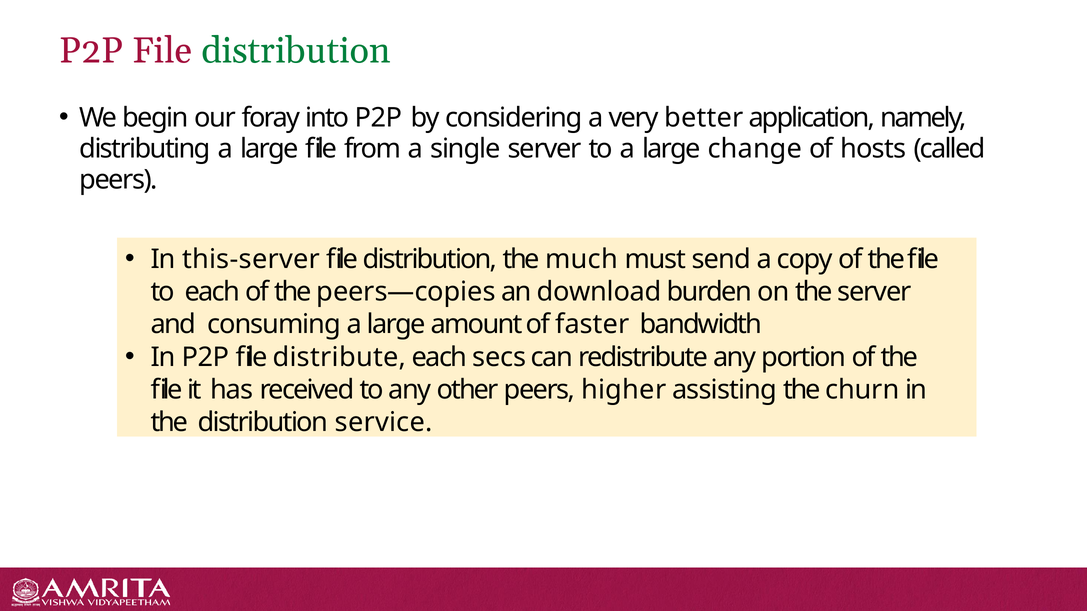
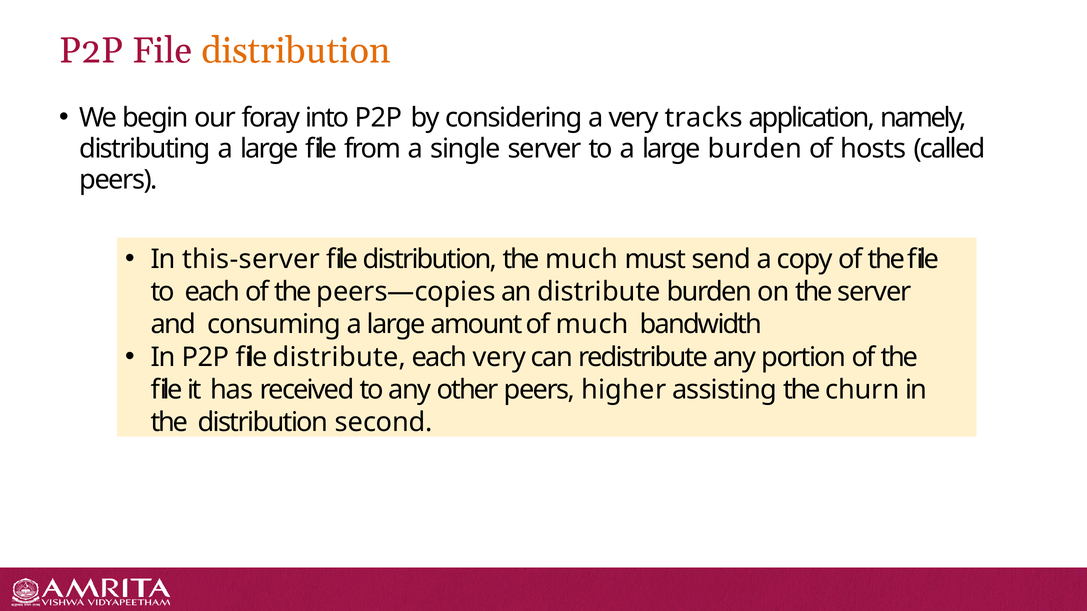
distribution colour: green -> orange (296, 51)
better: better -> tracks (704, 118)
large change: change -> burden (755, 149)
an download: download -> distribute (599, 292)
of faster: faster -> much (592, 325)
each secs: secs -> very (499, 357)
service: service -> second (384, 423)
